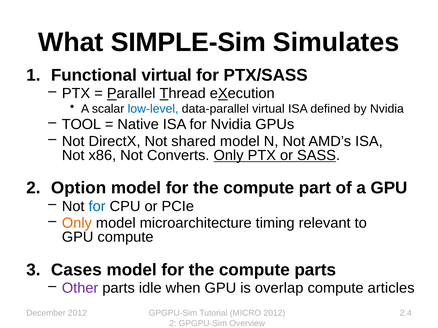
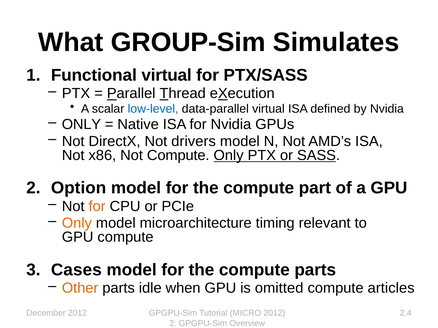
SIMPLE-Sim: SIMPLE-Sim -> GROUP-Sim (188, 42)
TOOL: TOOL -> ONLY (81, 125)
shared: shared -> drivers (194, 142)
Not Converts: Converts -> Compute (178, 156)
for colour: blue -> orange (97, 207)
Other colour: purple -> orange (80, 289)
overlap: overlap -> omitted (279, 289)
